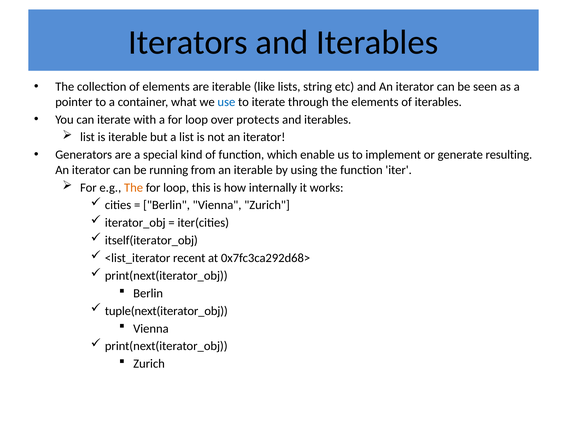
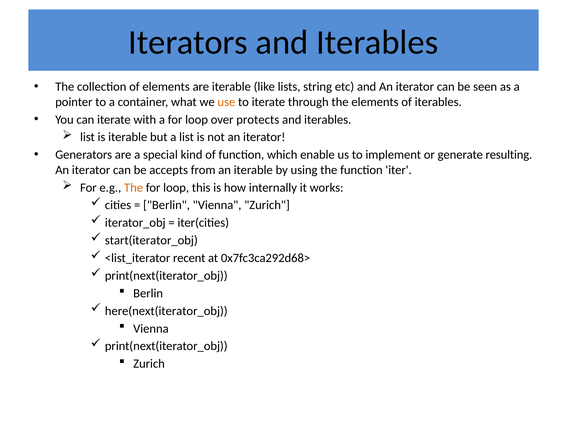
use colour: blue -> orange (226, 102)
running: running -> accepts (169, 170)
itself(iterator_obj: itself(iterator_obj -> start(iterator_obj (151, 241)
tuple(next(iterator_obj: tuple(next(iterator_obj -> here(next(iterator_obj (166, 311)
